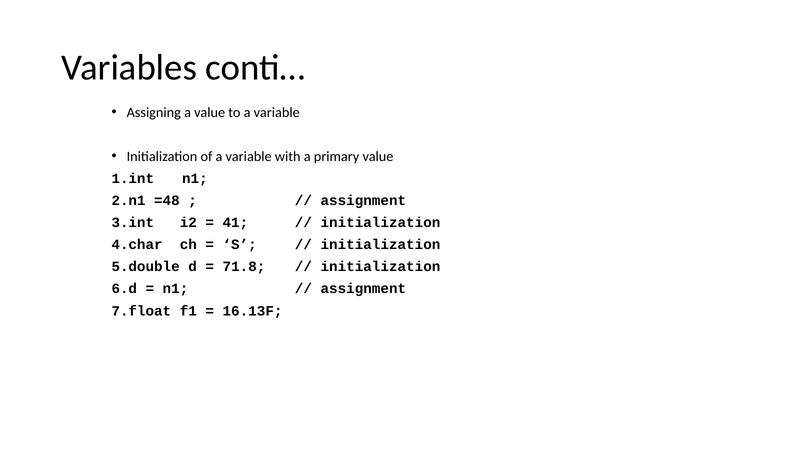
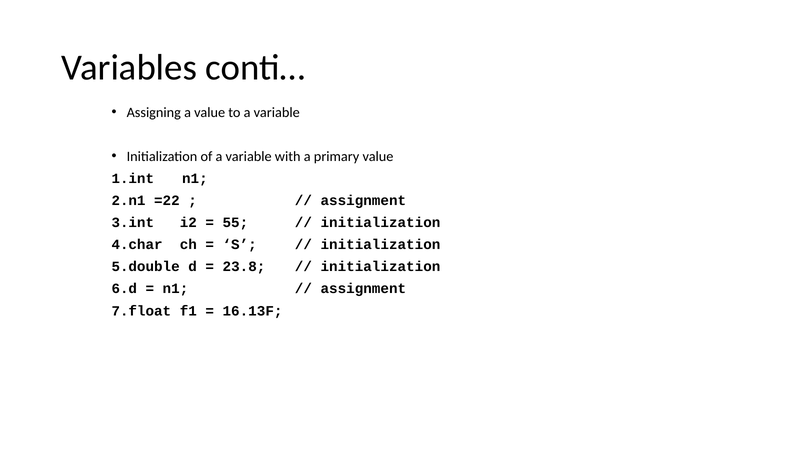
=48: =48 -> =22 (167, 201)
41: 41 -> 55 (235, 223)
71.8: 71.8 -> 23.8 (244, 267)
